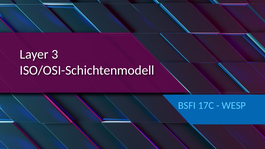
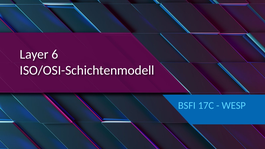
3: 3 -> 6 (55, 54)
